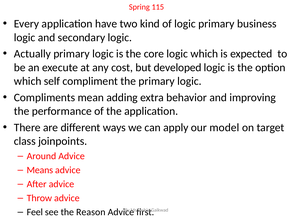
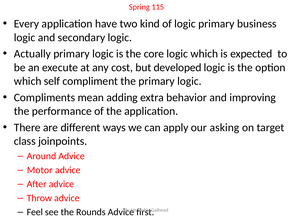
model: model -> asking (224, 127)
Means: Means -> Motor (40, 170)
Reason: Reason -> Rounds (91, 212)
